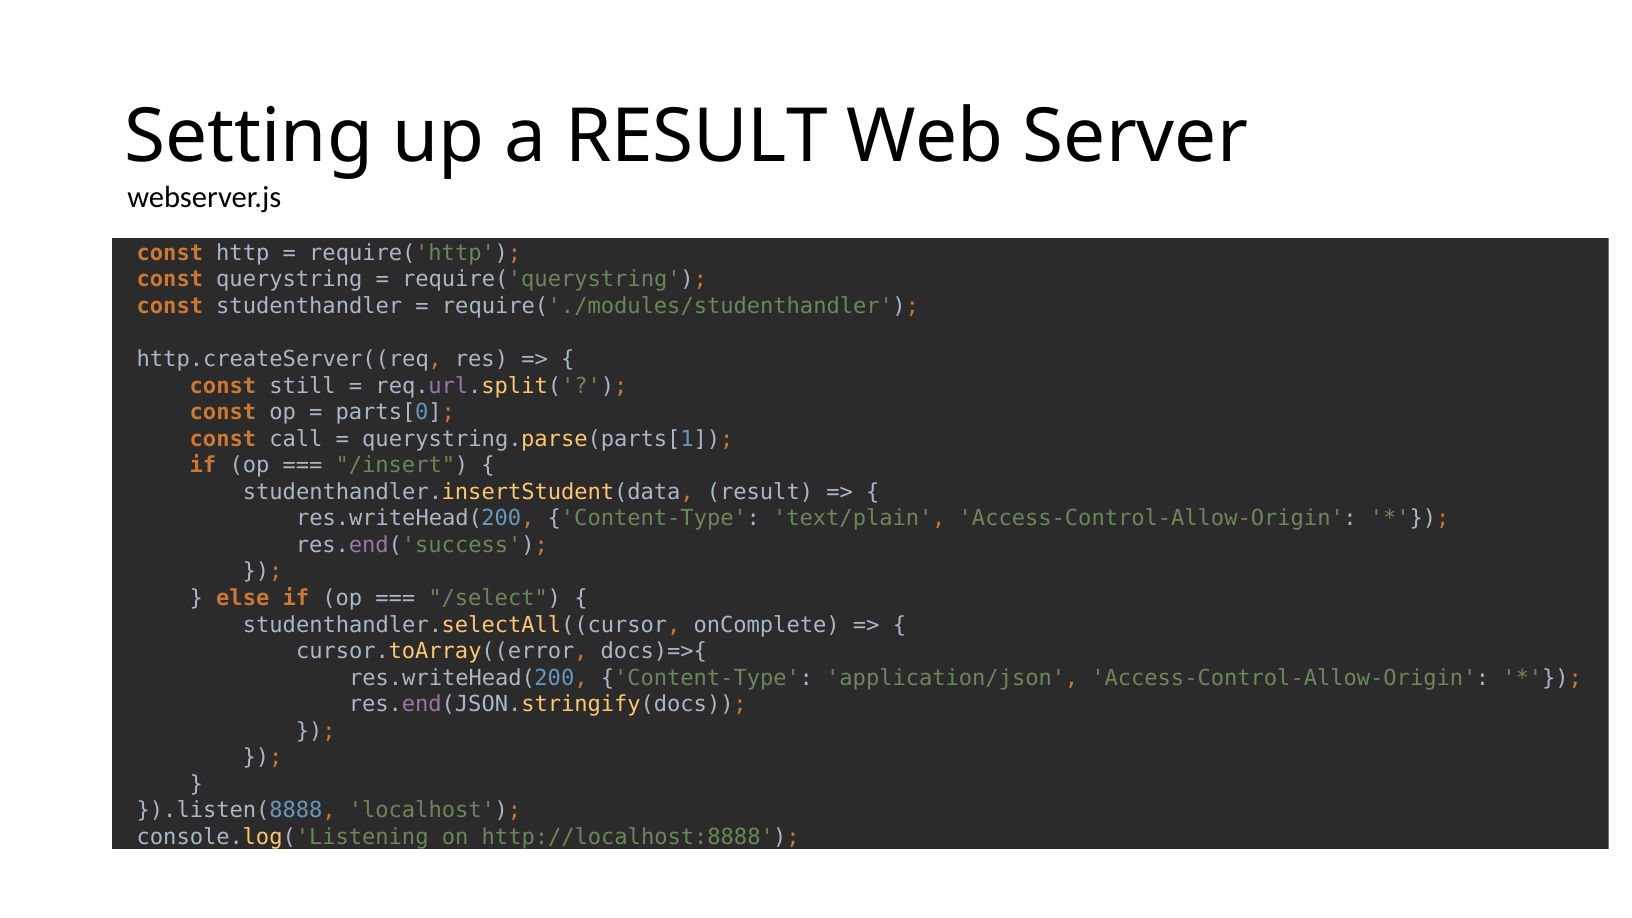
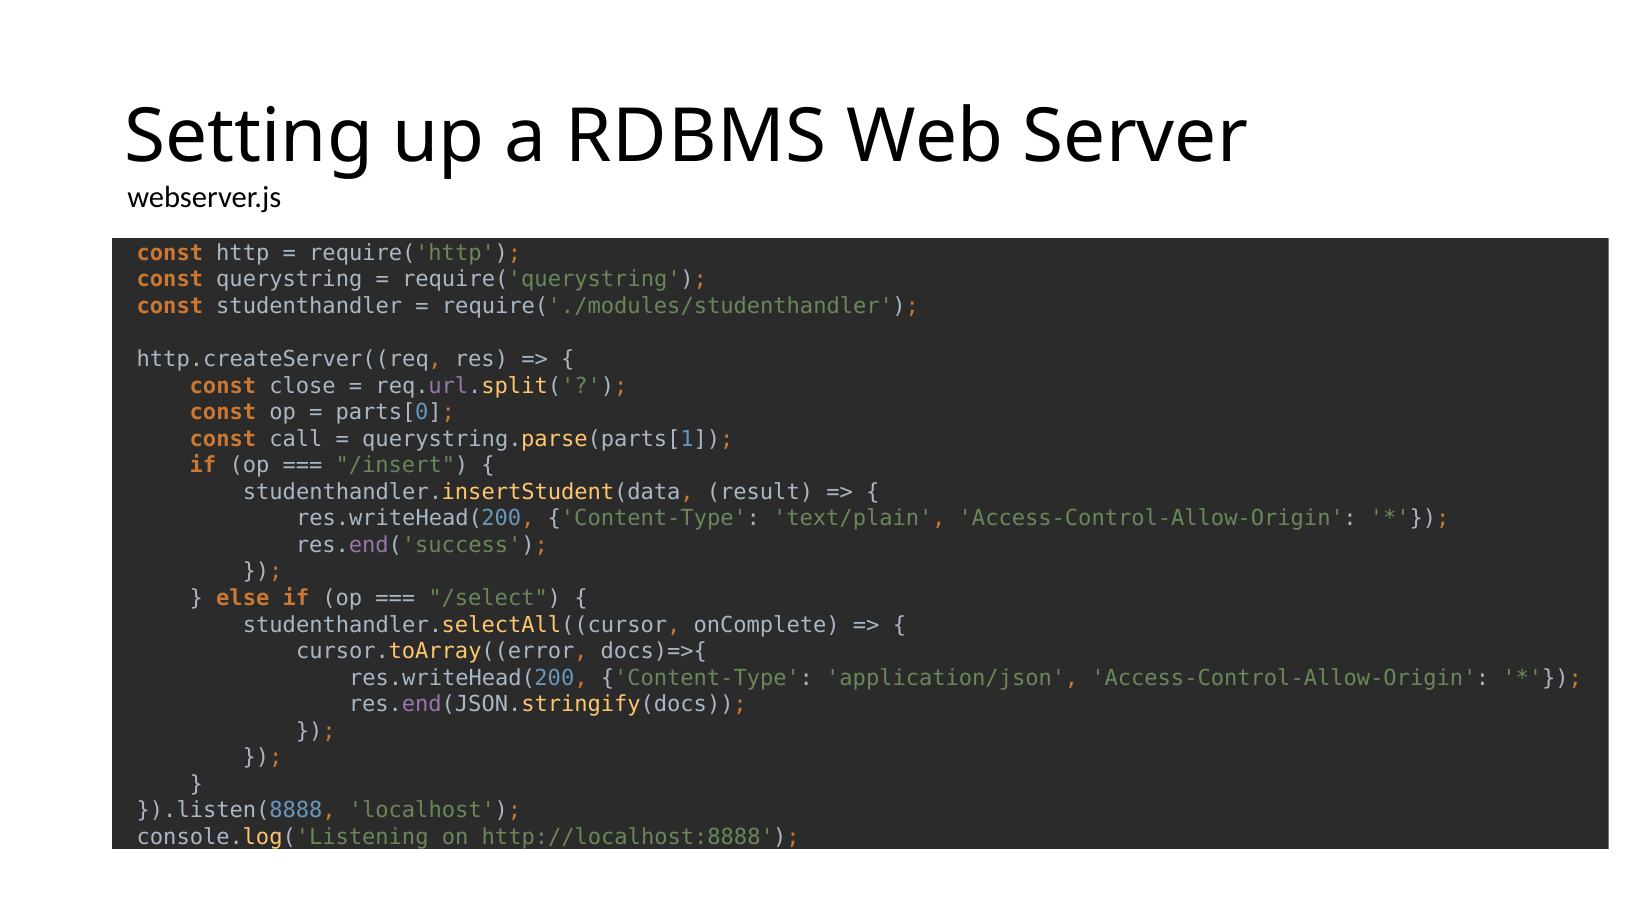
a RESULT: RESULT -> RDBMS (696, 137)
still: still -> close (303, 386)
